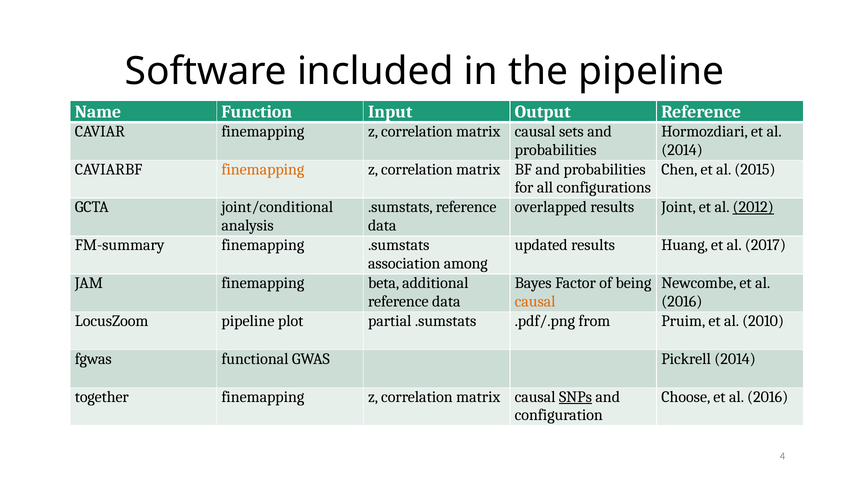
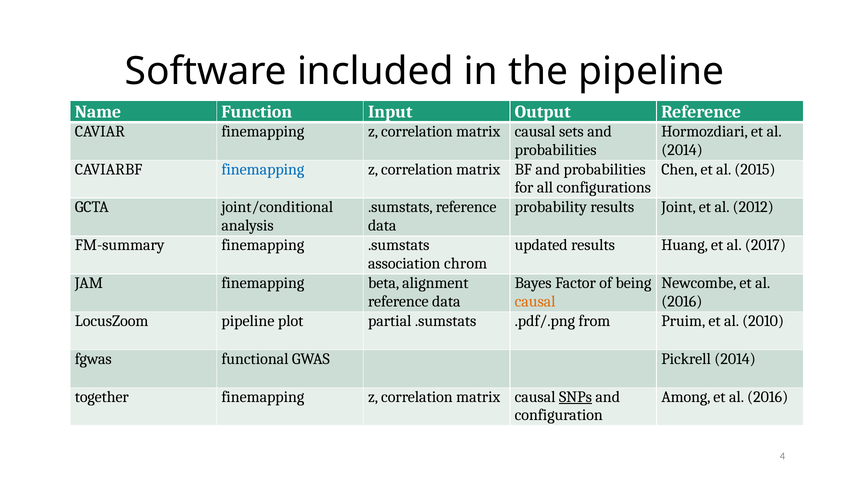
finemapping colour: orange -> blue (263, 169)
overlapped: overlapped -> probability (551, 207)
2012 underline: present -> none (753, 207)
among: among -> chrom (466, 264)
additional: additional -> alignment (435, 283)
Choose: Choose -> Among (686, 397)
